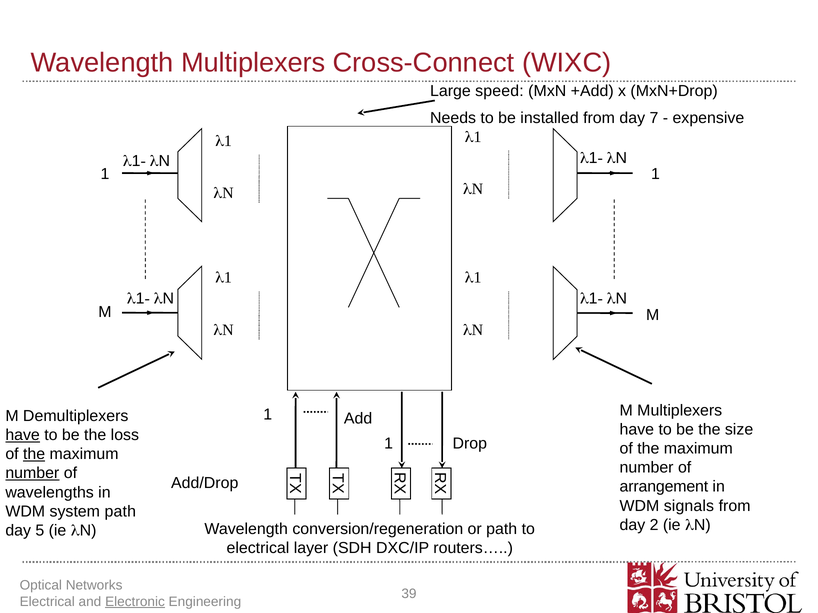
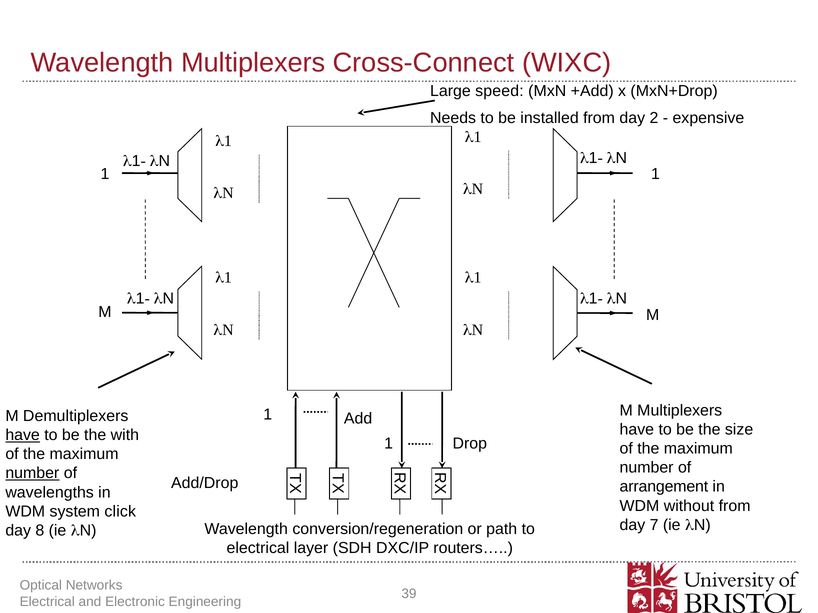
7: 7 -> 2 (654, 118)
loss: loss -> with (125, 435)
the underline: present -> none (34, 454)
signals: signals -> without (689, 506)
system path: path -> click (120, 512)
2: 2 -> 7 (654, 525)
5: 5 -> 8 (40, 531)
Electronic underline: present -> none (135, 602)
